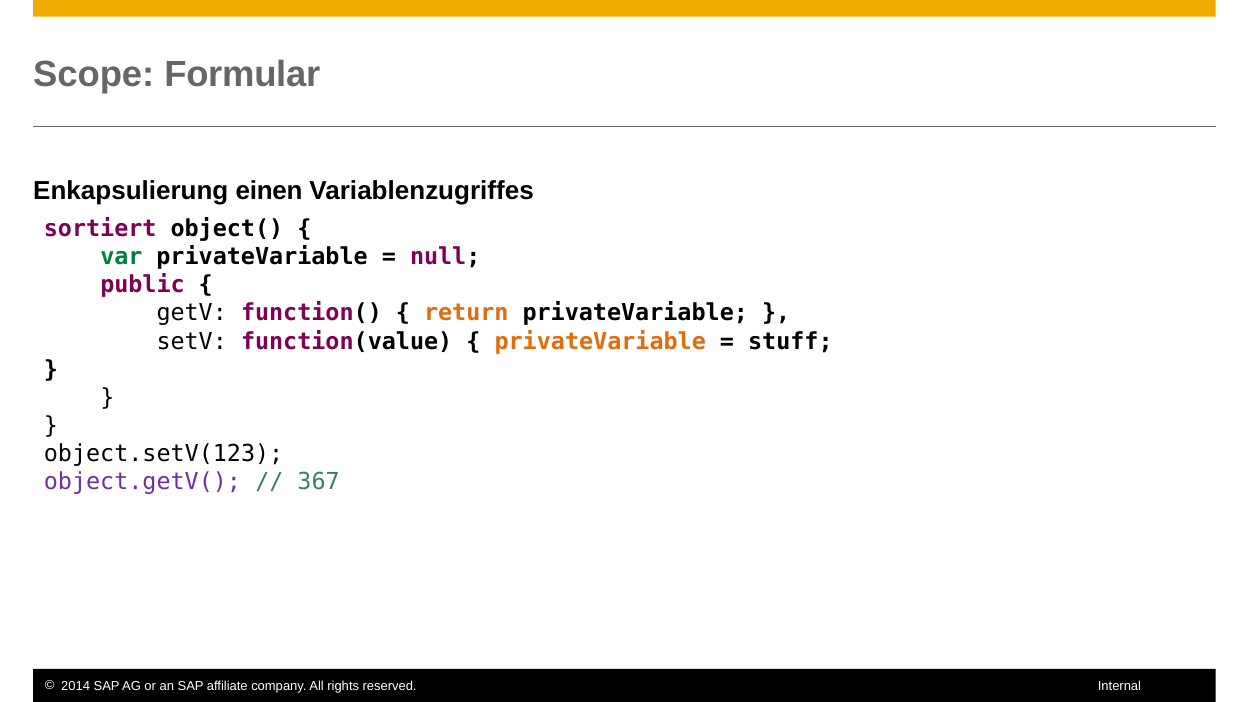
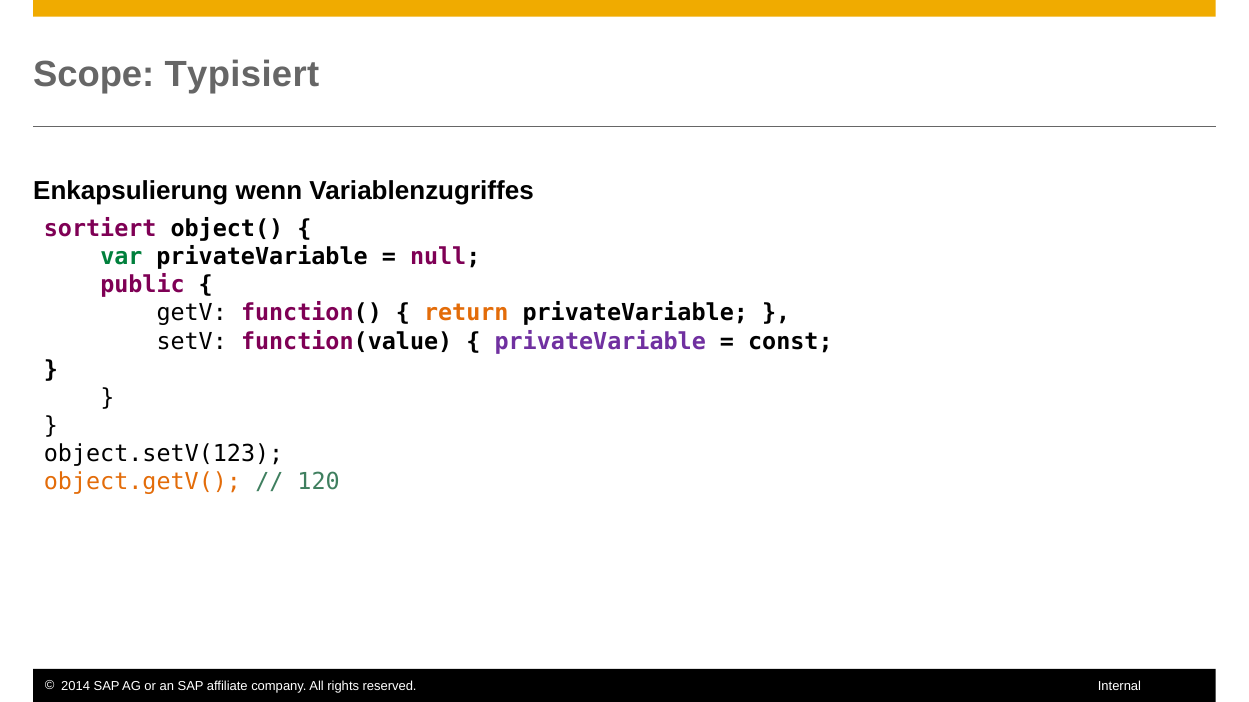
Formular: Formular -> Typisiert (242, 74)
einen: einen -> wenn (269, 191)
privateVariable colour: orange -> purple (600, 342)
stuff: stuff -> const (790, 342)
object.getV( colour: purple -> orange (142, 482)
367: 367 -> 120 (319, 482)
